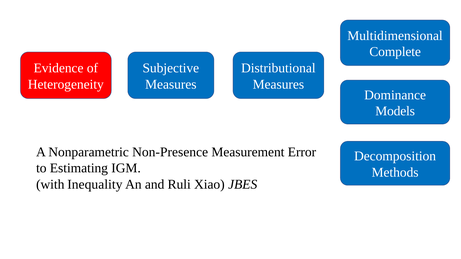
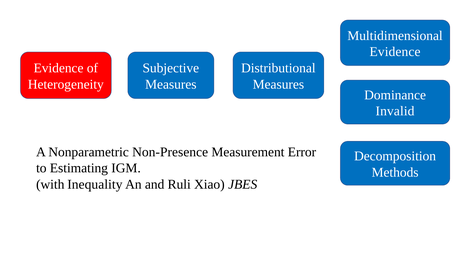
Complete: Complete -> Evidence (395, 52)
Models: Models -> Invalid (395, 111)
